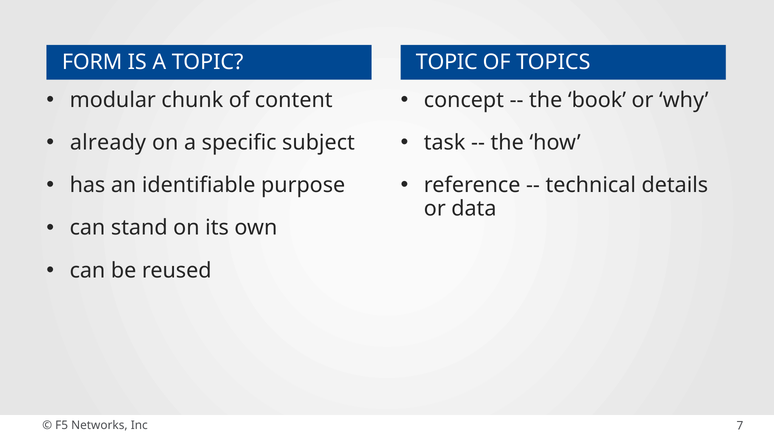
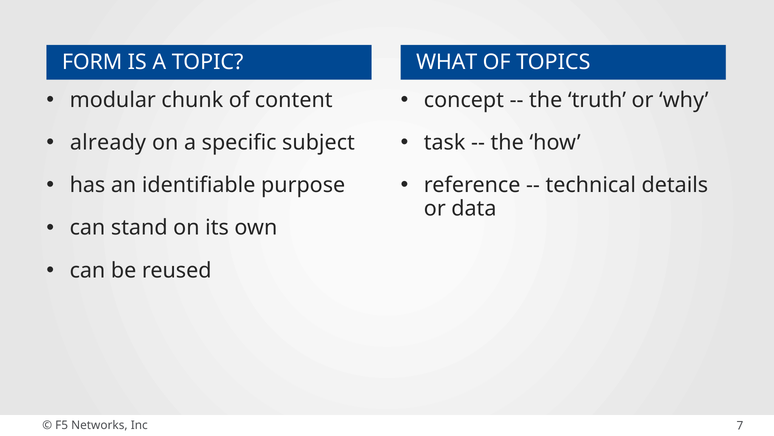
TOPIC: TOPIC -> WHAT (447, 62)
book: book -> truth (597, 100)
